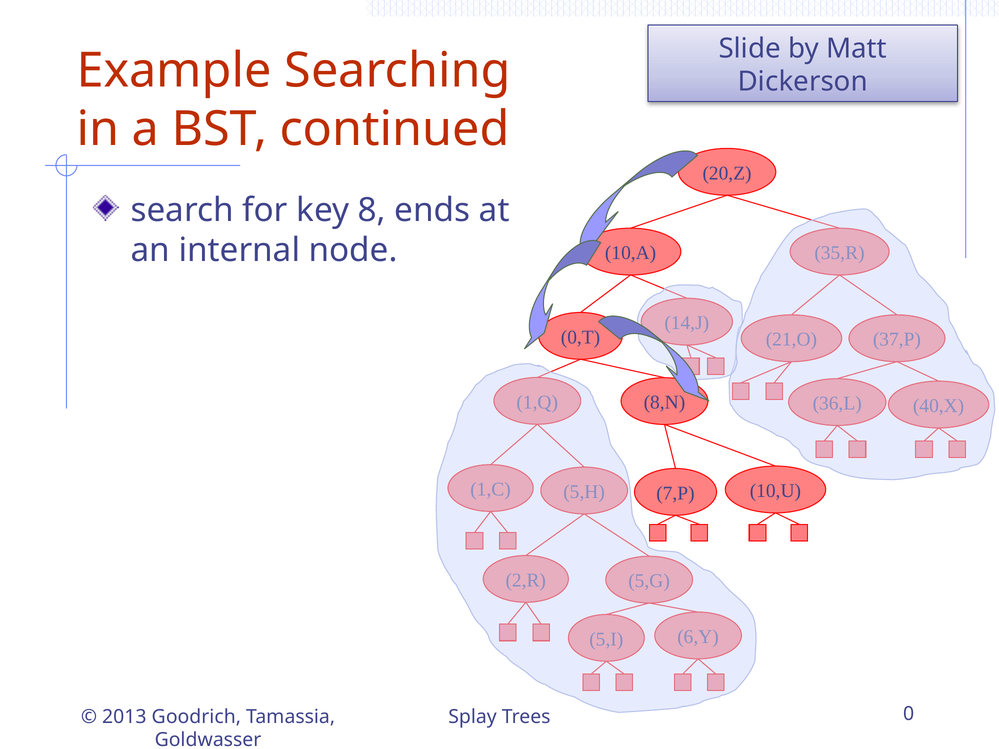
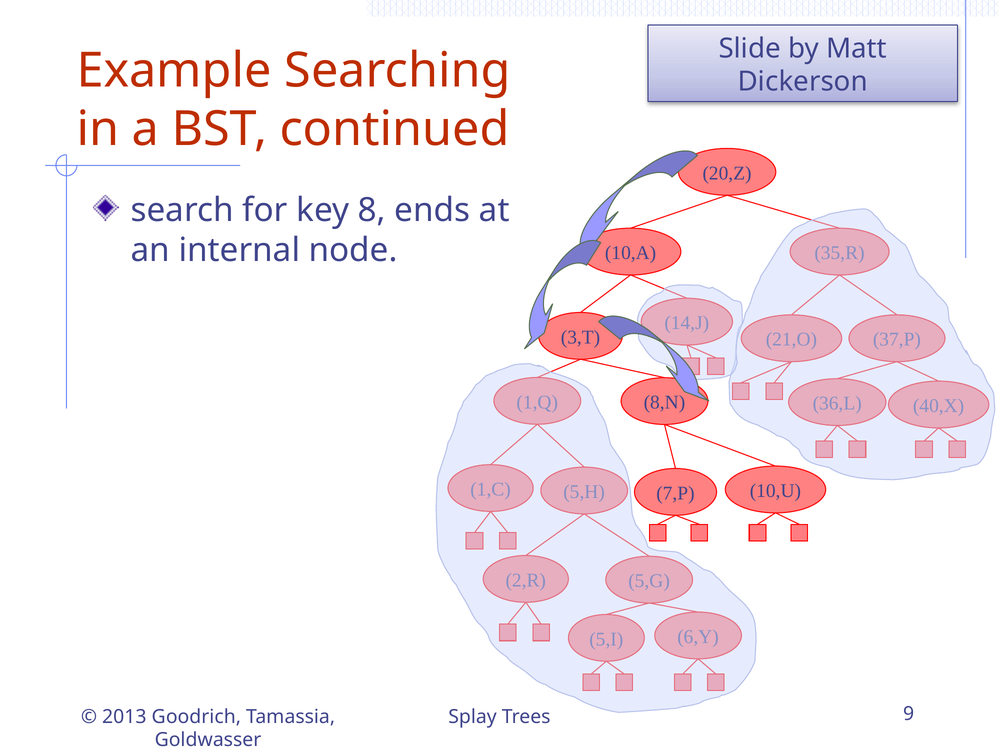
0,T: 0,T -> 3,T (580, 337)
0: 0 -> 9 (909, 714)
